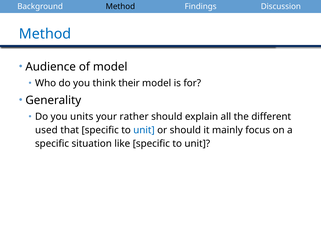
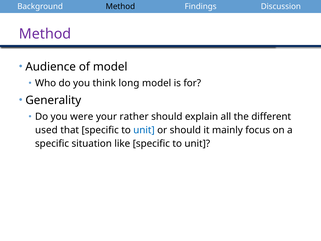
Method colour: blue -> purple (45, 34)
their: their -> long (129, 83)
units: units -> were (82, 117)
